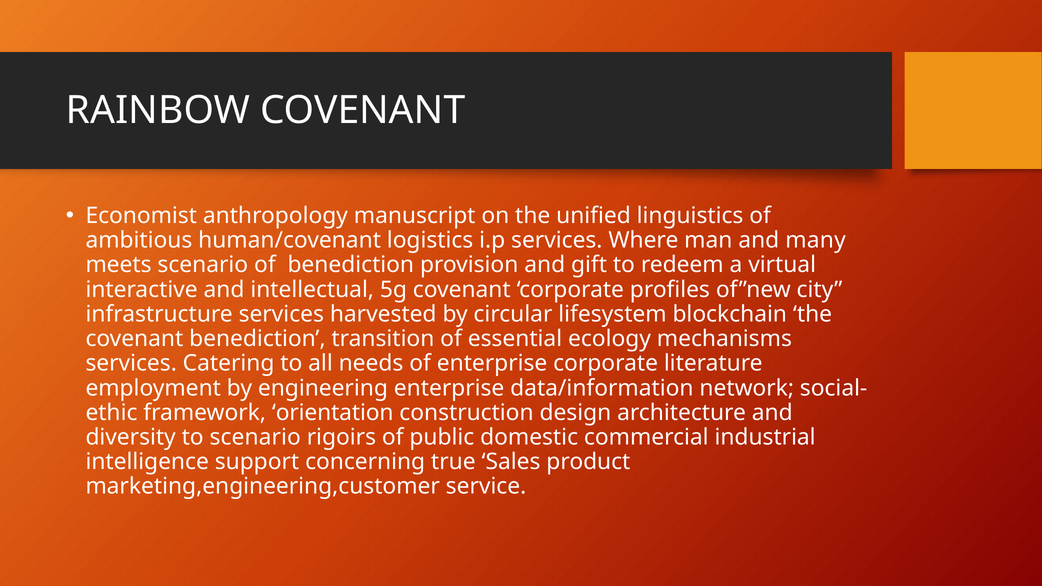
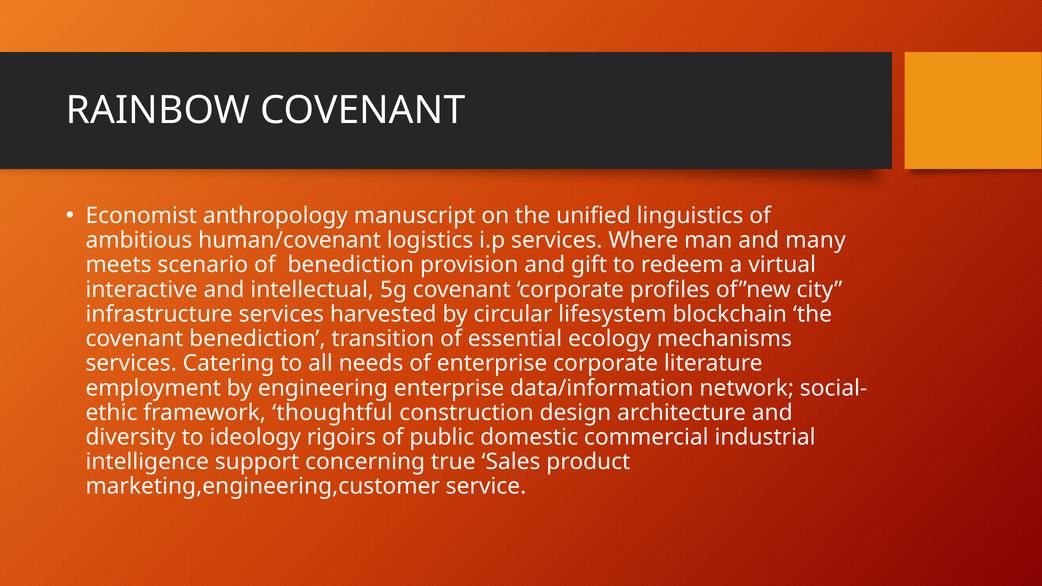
orientation: orientation -> thoughtful (333, 413)
to scenario: scenario -> ideology (255, 437)
